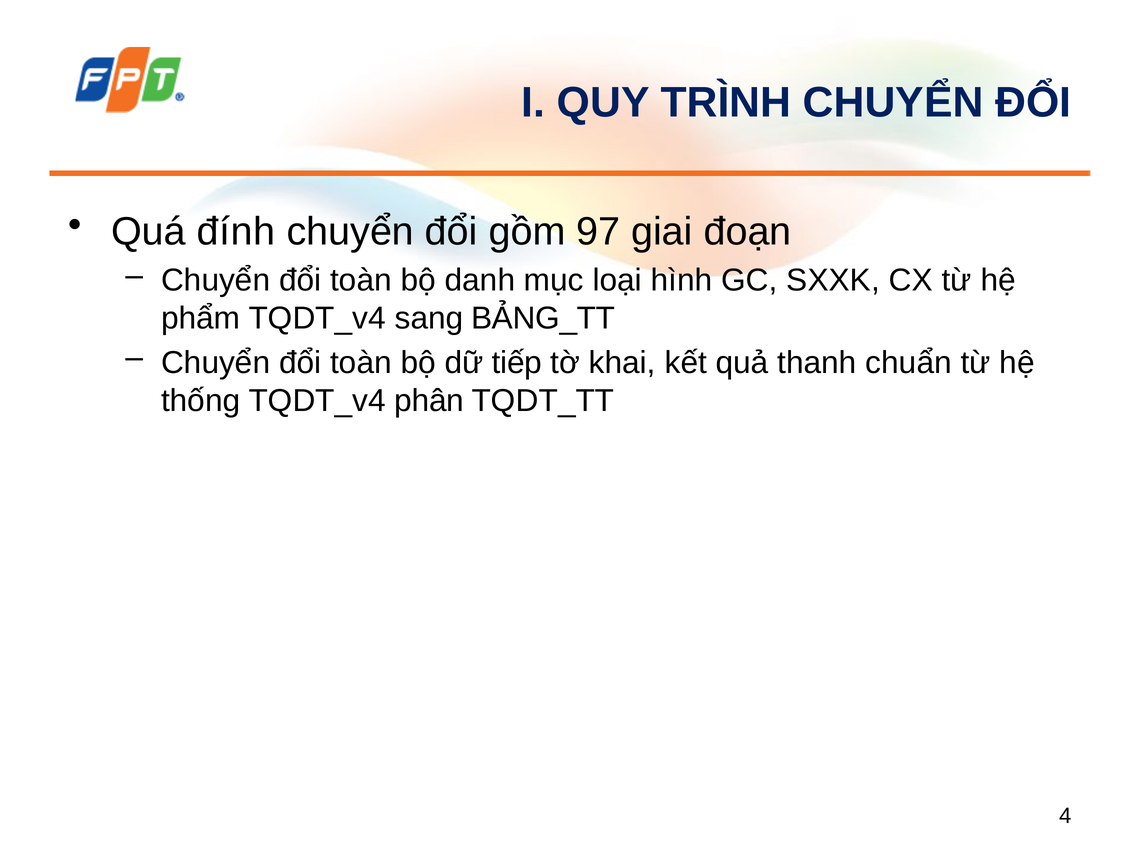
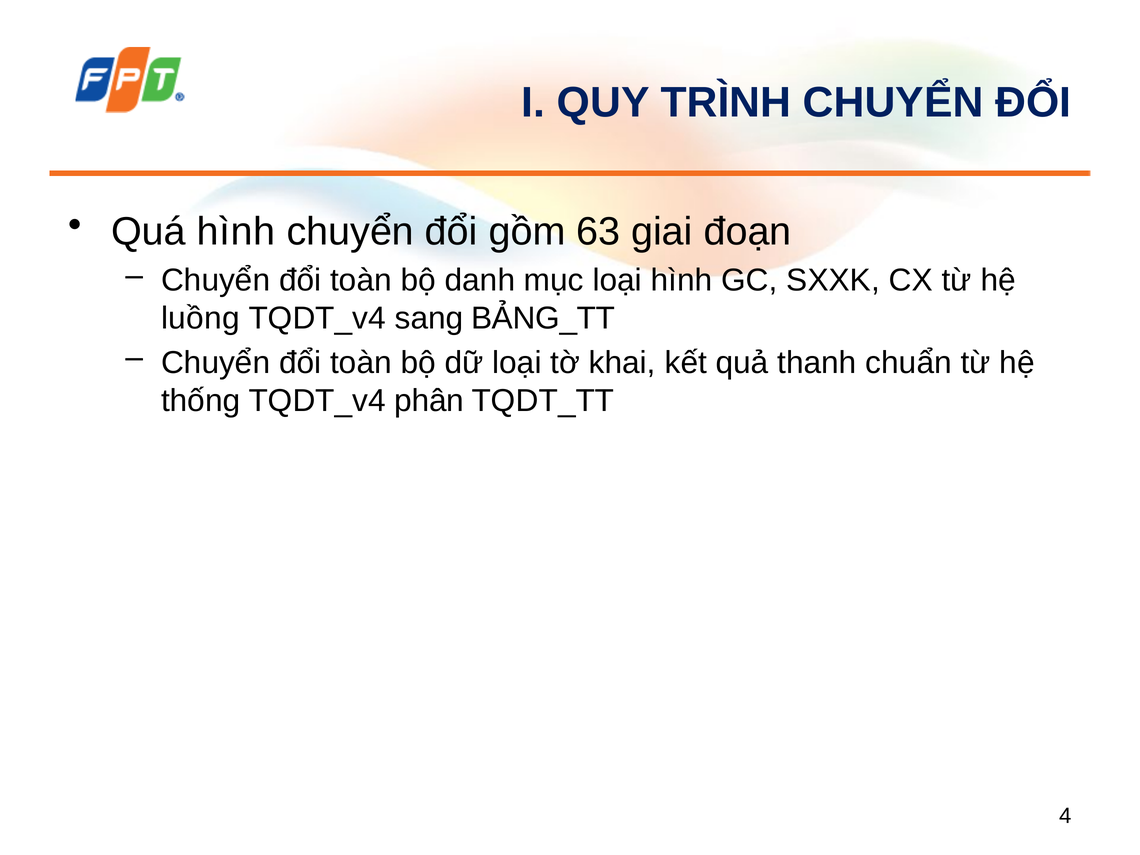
Quá đính: đính -> hình (236, 232)
97: 97 -> 63 (598, 232)
phẩm: phẩm -> luồng (201, 318)
dữ tiếp: tiếp -> loại (517, 363)
